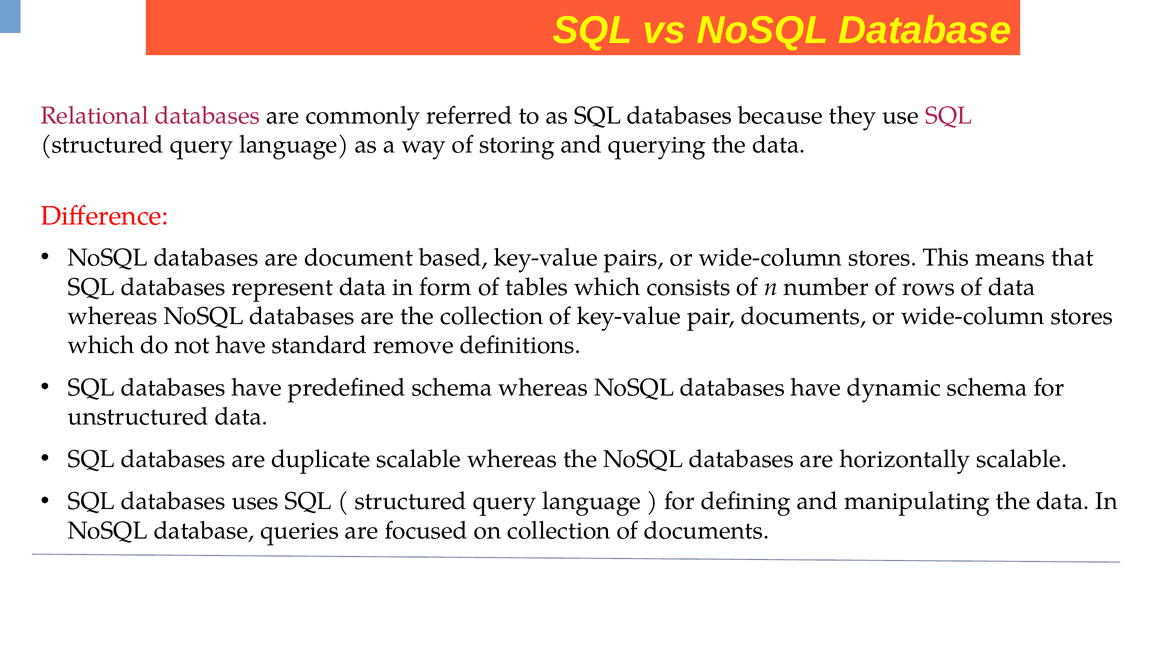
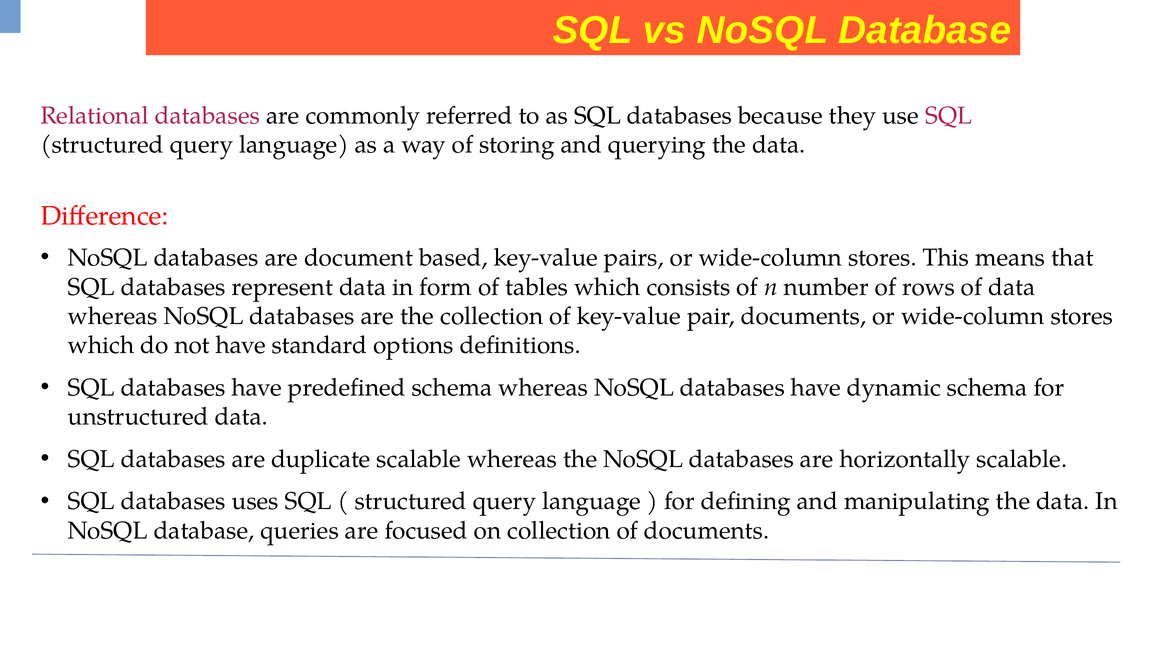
remove: remove -> options (413, 345)
